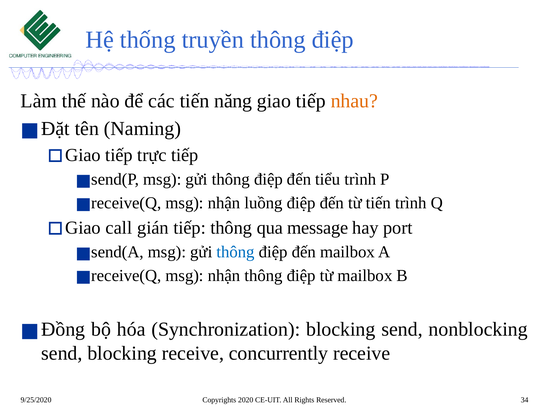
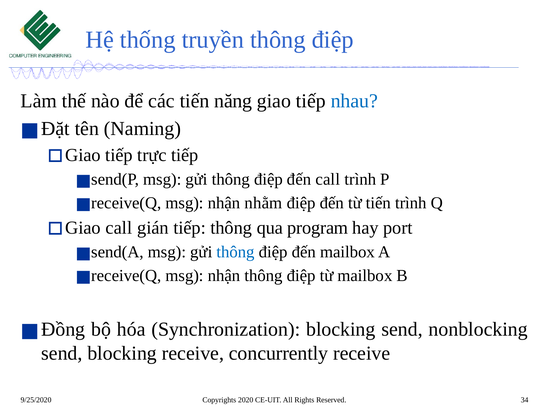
nhau colour: orange -> blue (354, 101)
đến tiểu: tiểu -> call (328, 179)
luồng: luồng -> nhằm (263, 203)
message: message -> program (318, 228)
